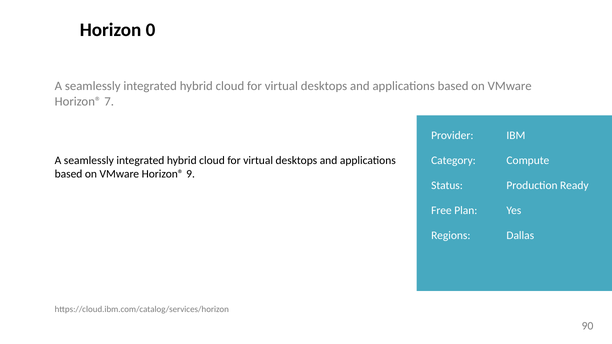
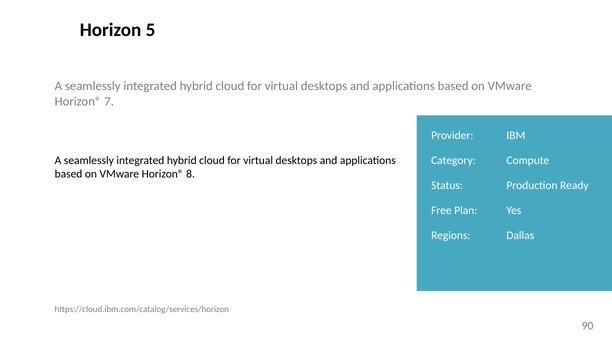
0: 0 -> 5 (151, 30)
9: 9 -> 8 (191, 174)
